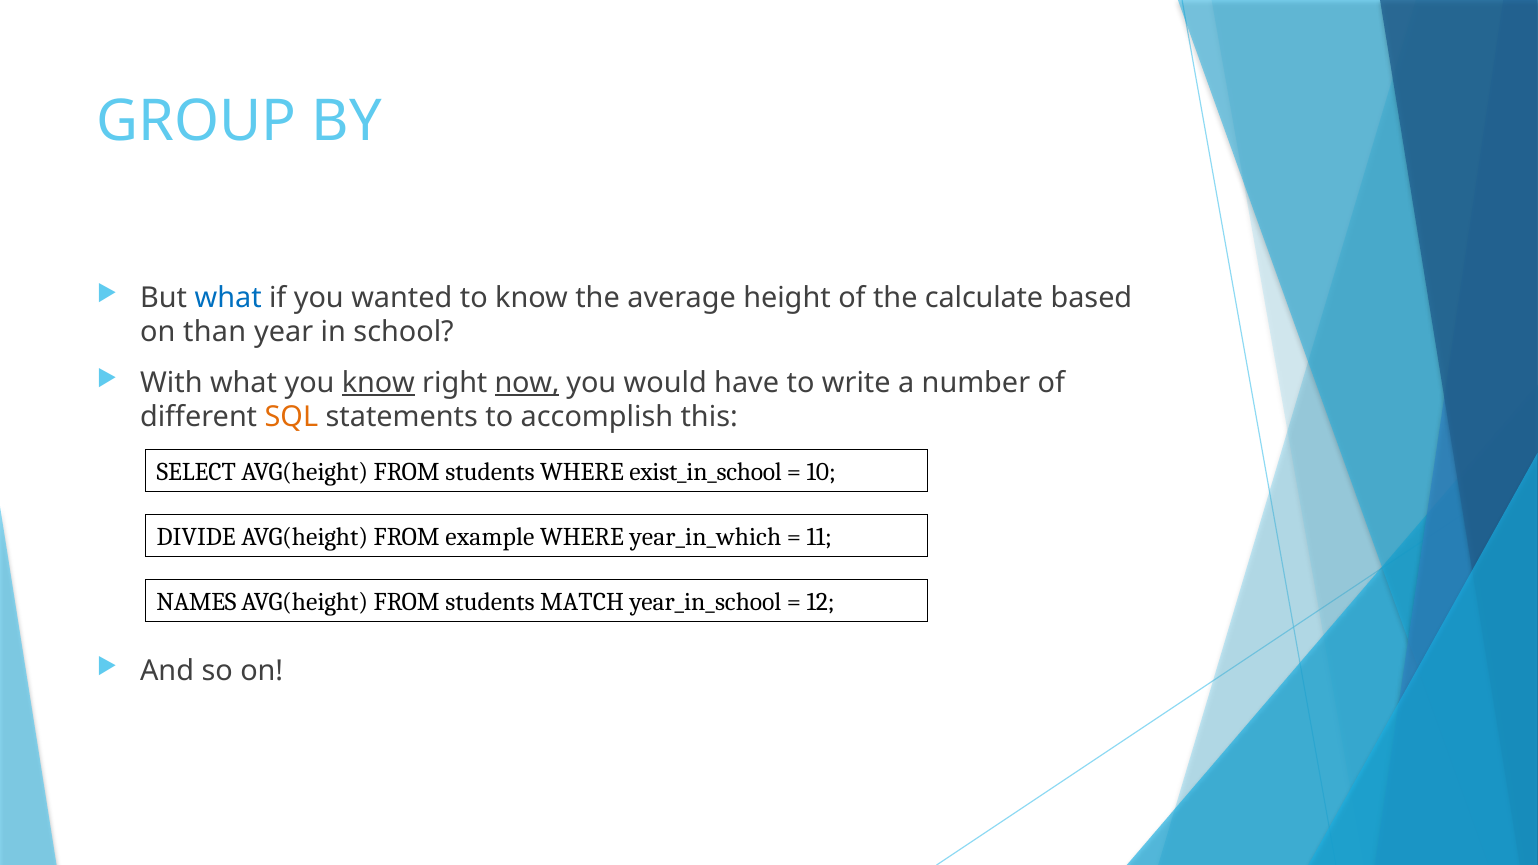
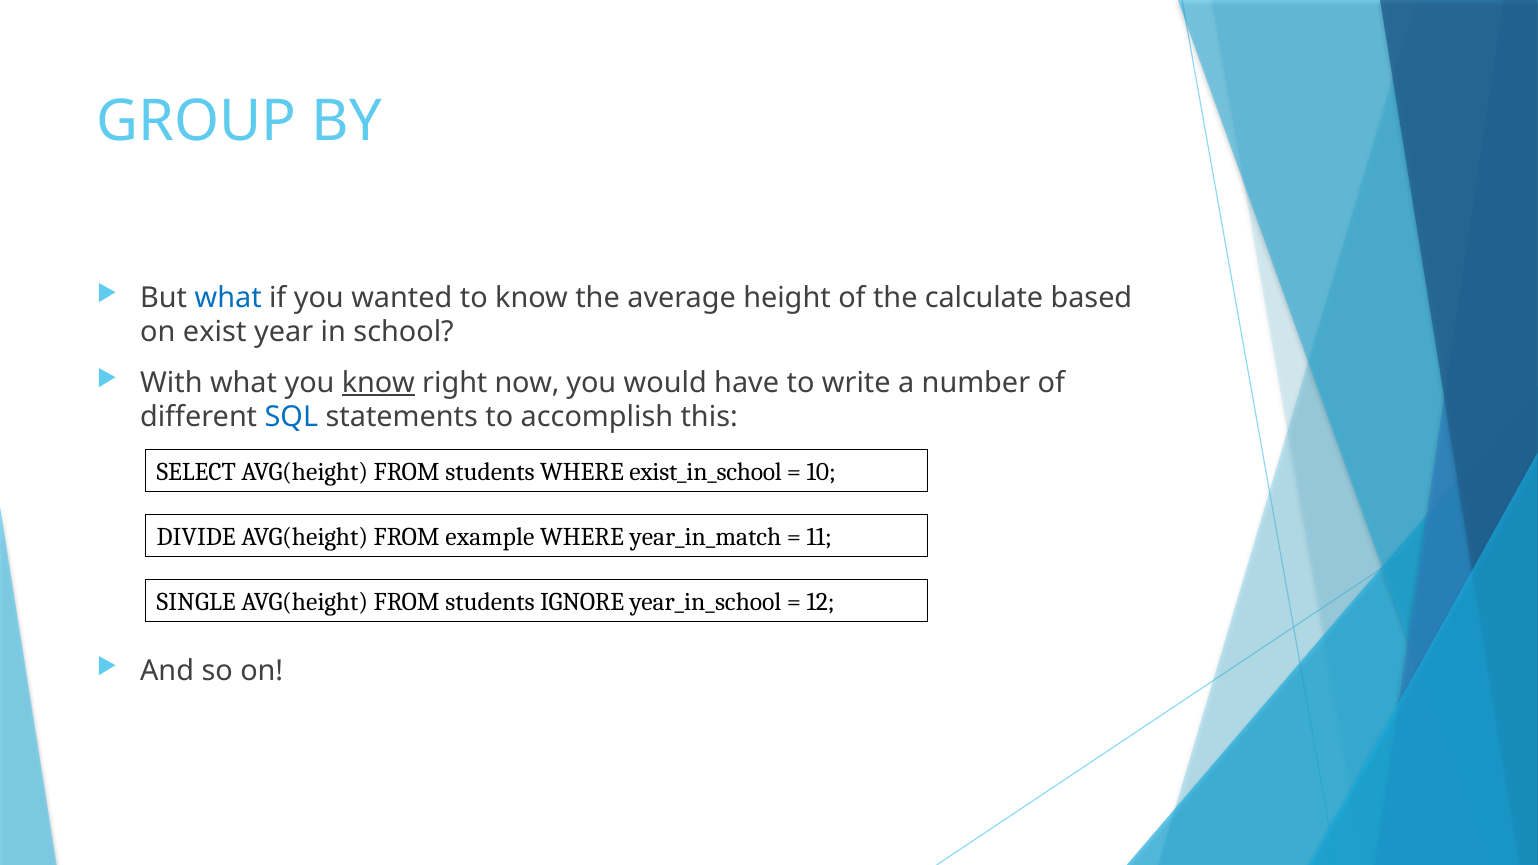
than: than -> exist (215, 332)
now underline: present -> none (527, 383)
SQL colour: orange -> blue (291, 418)
year_in_which: year_in_which -> year_in_match (705, 537)
NAMES: NAMES -> SINGLE (196, 602)
MATCH: MATCH -> IGNORE (582, 602)
